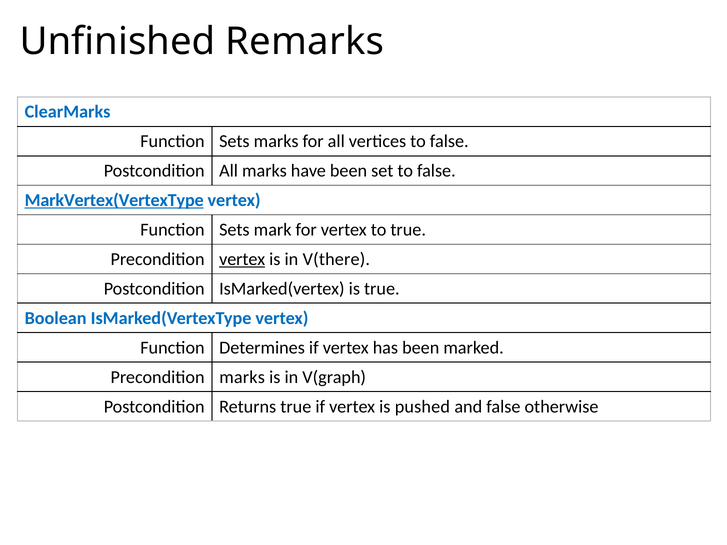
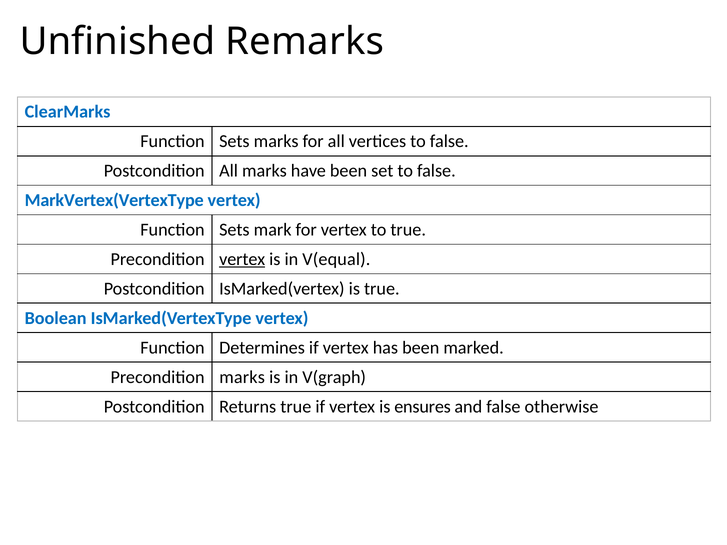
MarkVertex(VertexType underline: present -> none (114, 200)
V(there: V(there -> V(equal (336, 259)
pushed: pushed -> ensures (423, 407)
